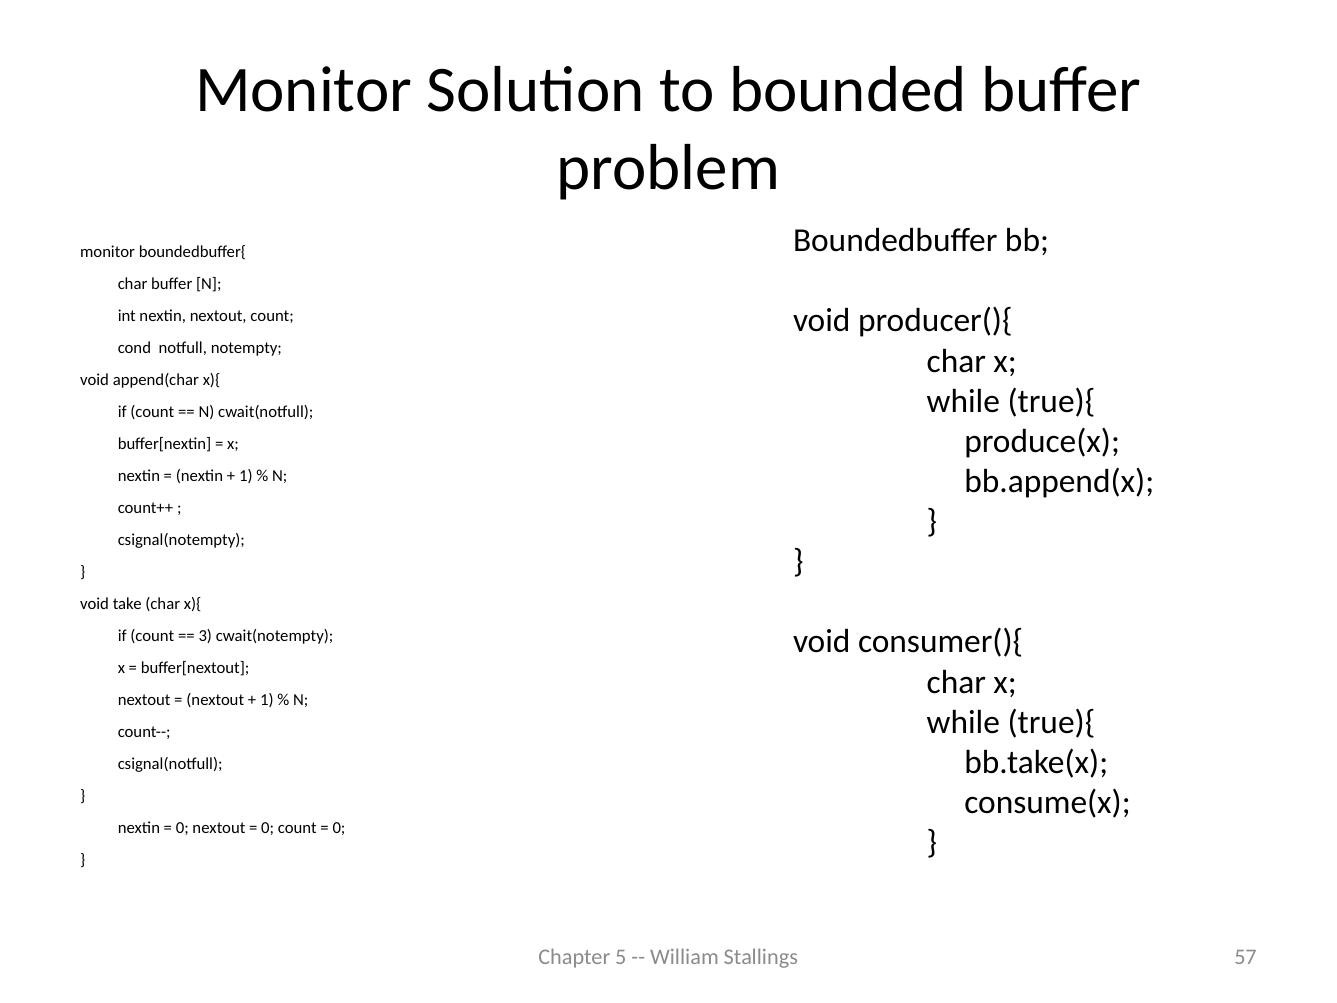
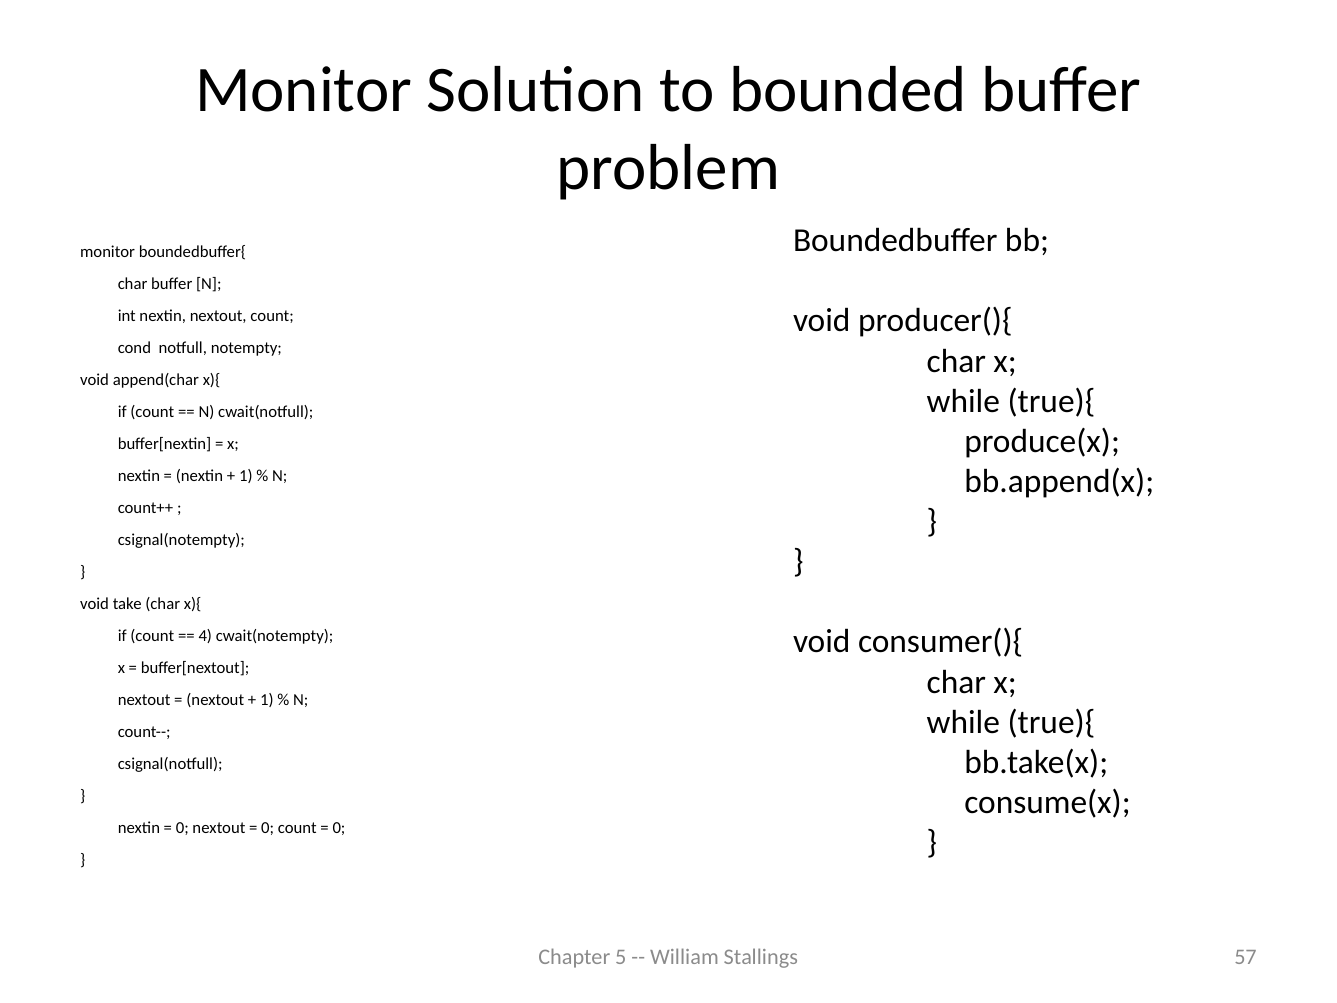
3: 3 -> 4 (205, 636)
